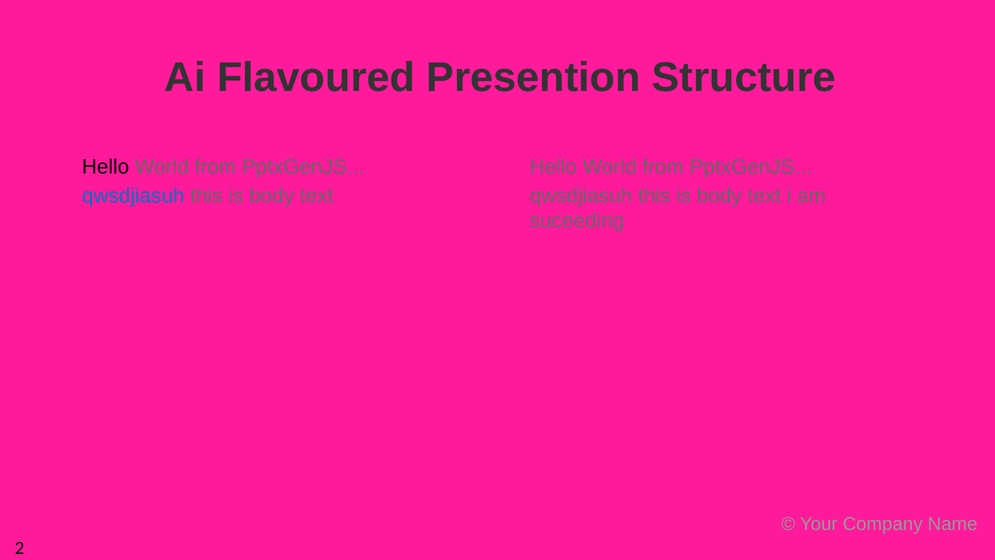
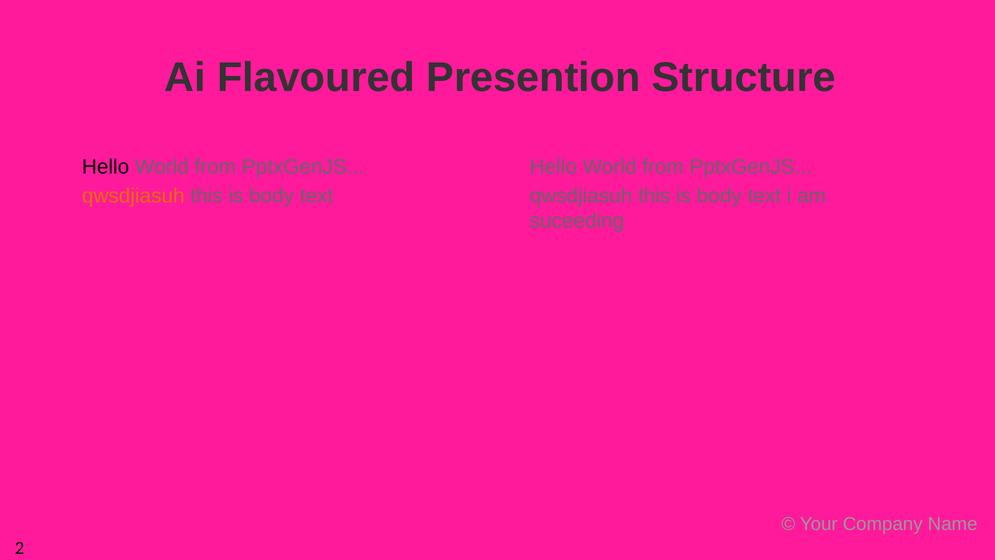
qwsdjiasuh colour: blue -> orange (133, 196)
